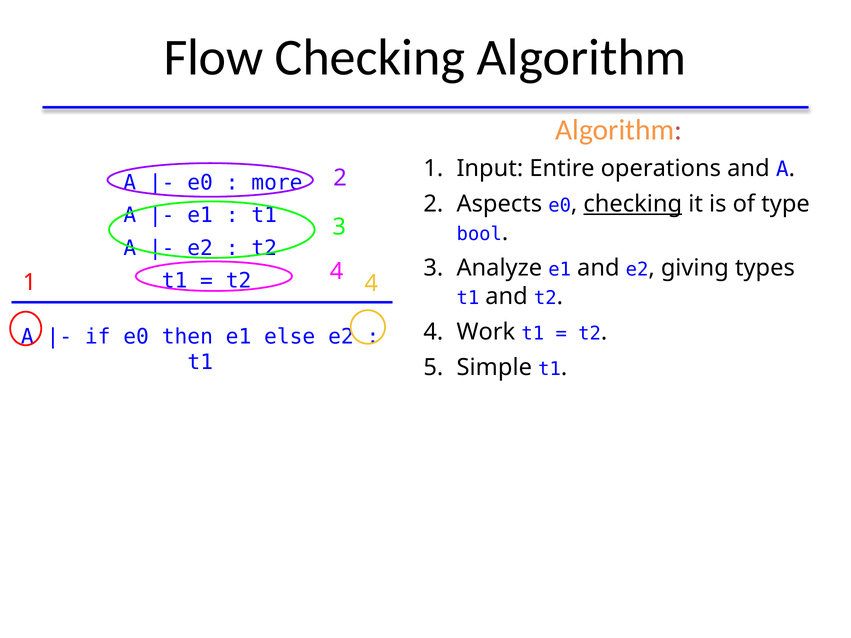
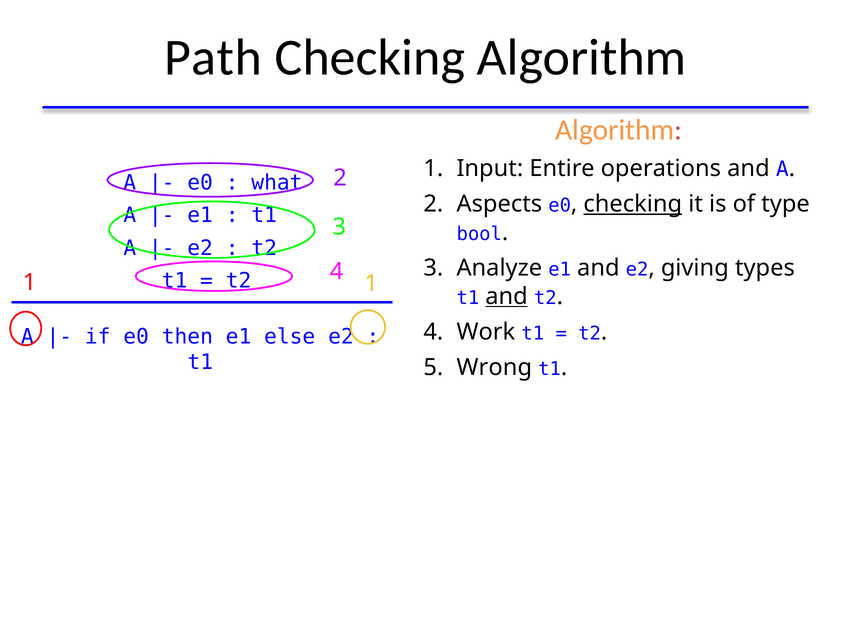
Flow: Flow -> Path (213, 58)
more: more -> what (277, 183)
1 4: 4 -> 1 (371, 284)
and underline: none -> present (506, 296)
Simple: Simple -> Wrong (494, 367)
